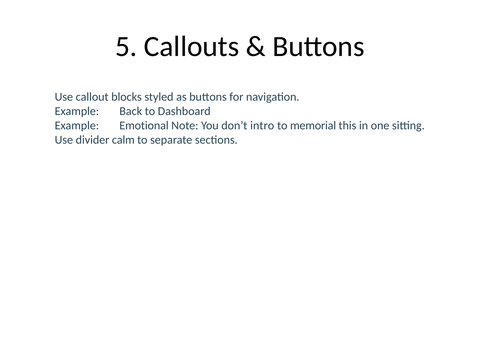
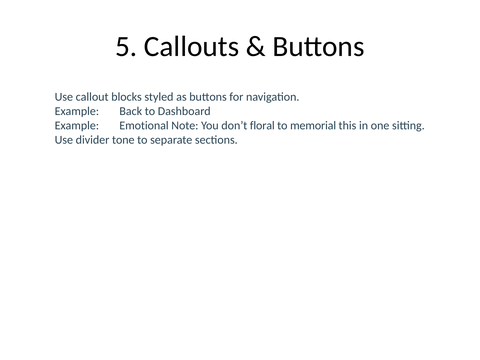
intro: intro -> floral (262, 126)
calm: calm -> tone (123, 140)
